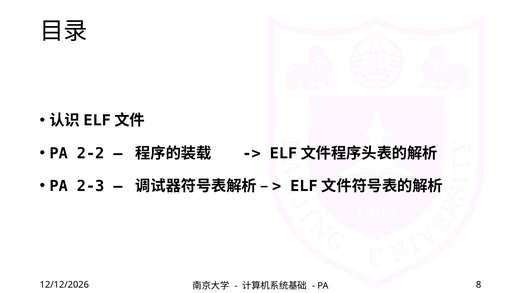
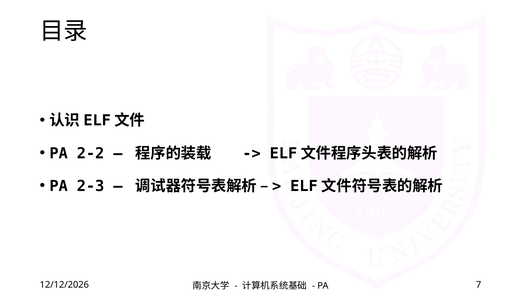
8: 8 -> 7 (479, 285)
